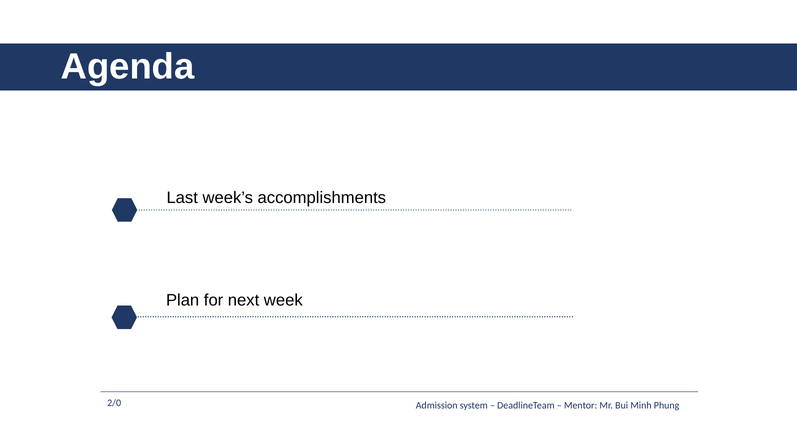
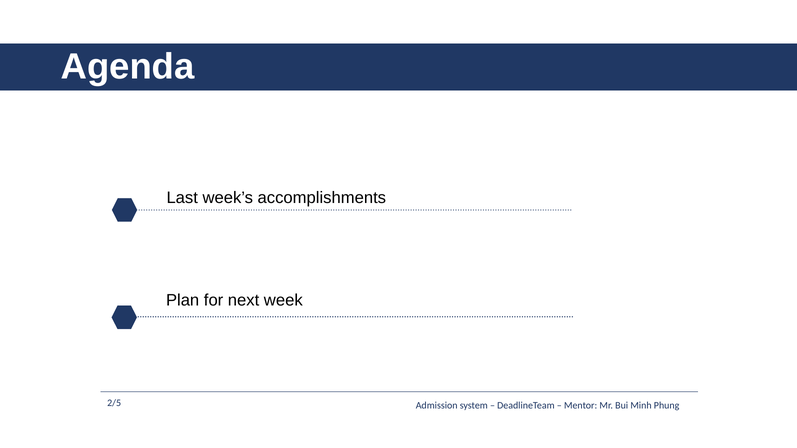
2/0: 2/0 -> 2/5 (114, 403)
